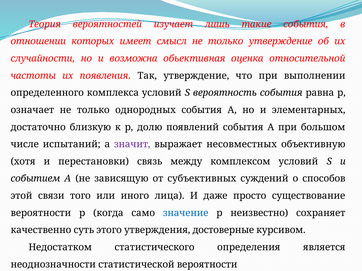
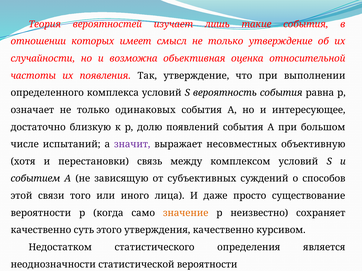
однородных: однородных -> одинаковых (145, 110)
элементарных: элементарных -> интересующее (309, 110)
значение colour: blue -> orange (186, 213)
утверждения достоверные: достоверные -> качественно (223, 230)
